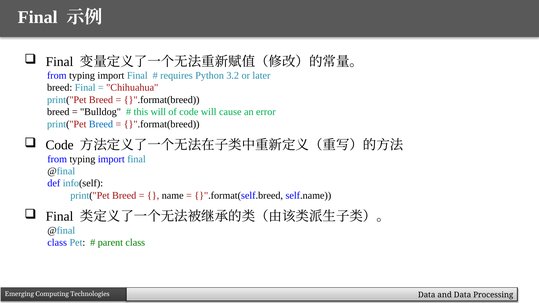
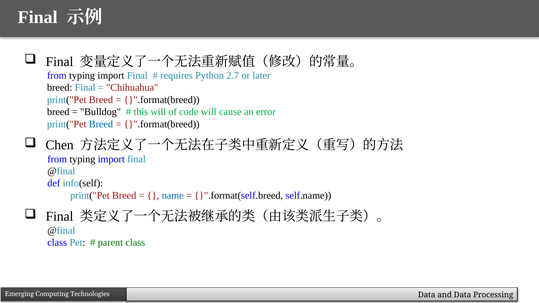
3.2: 3.2 -> 2.7 (233, 76)
Code: Code -> Chen (60, 145)
name colour: black -> blue (173, 196)
